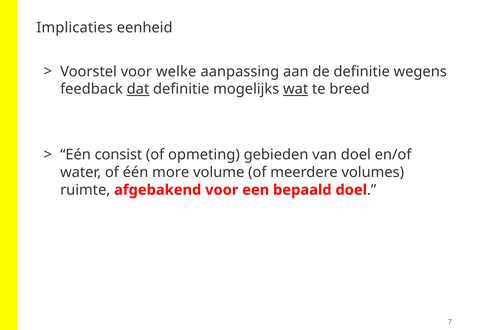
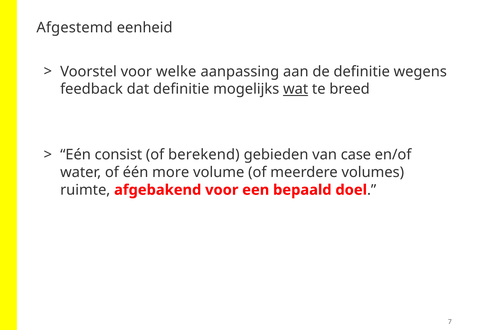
Implicaties: Implicaties -> Afgestemd (75, 28)
dat underline: present -> none (138, 89)
opmeting: opmeting -> berekend (204, 155)
van doel: doel -> case (356, 155)
